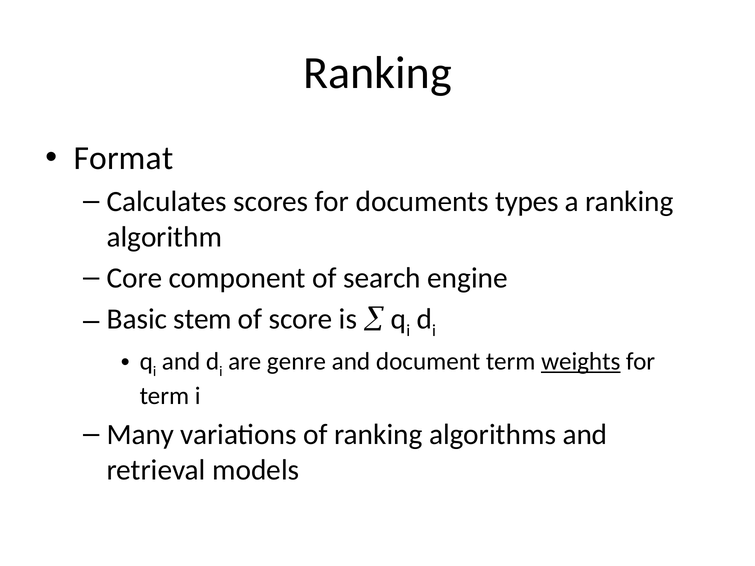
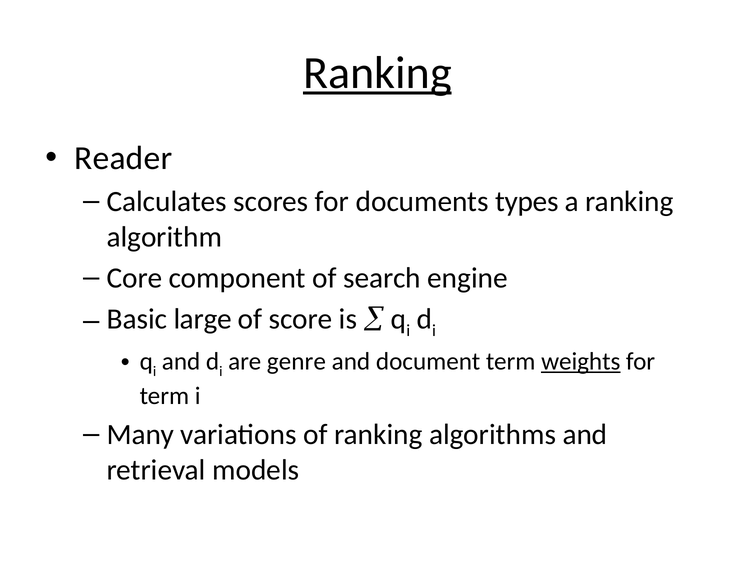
Ranking underline: none -> present (377, 73)
Format: Format -> Reader (123, 158)
stem: stem -> large (203, 319)
